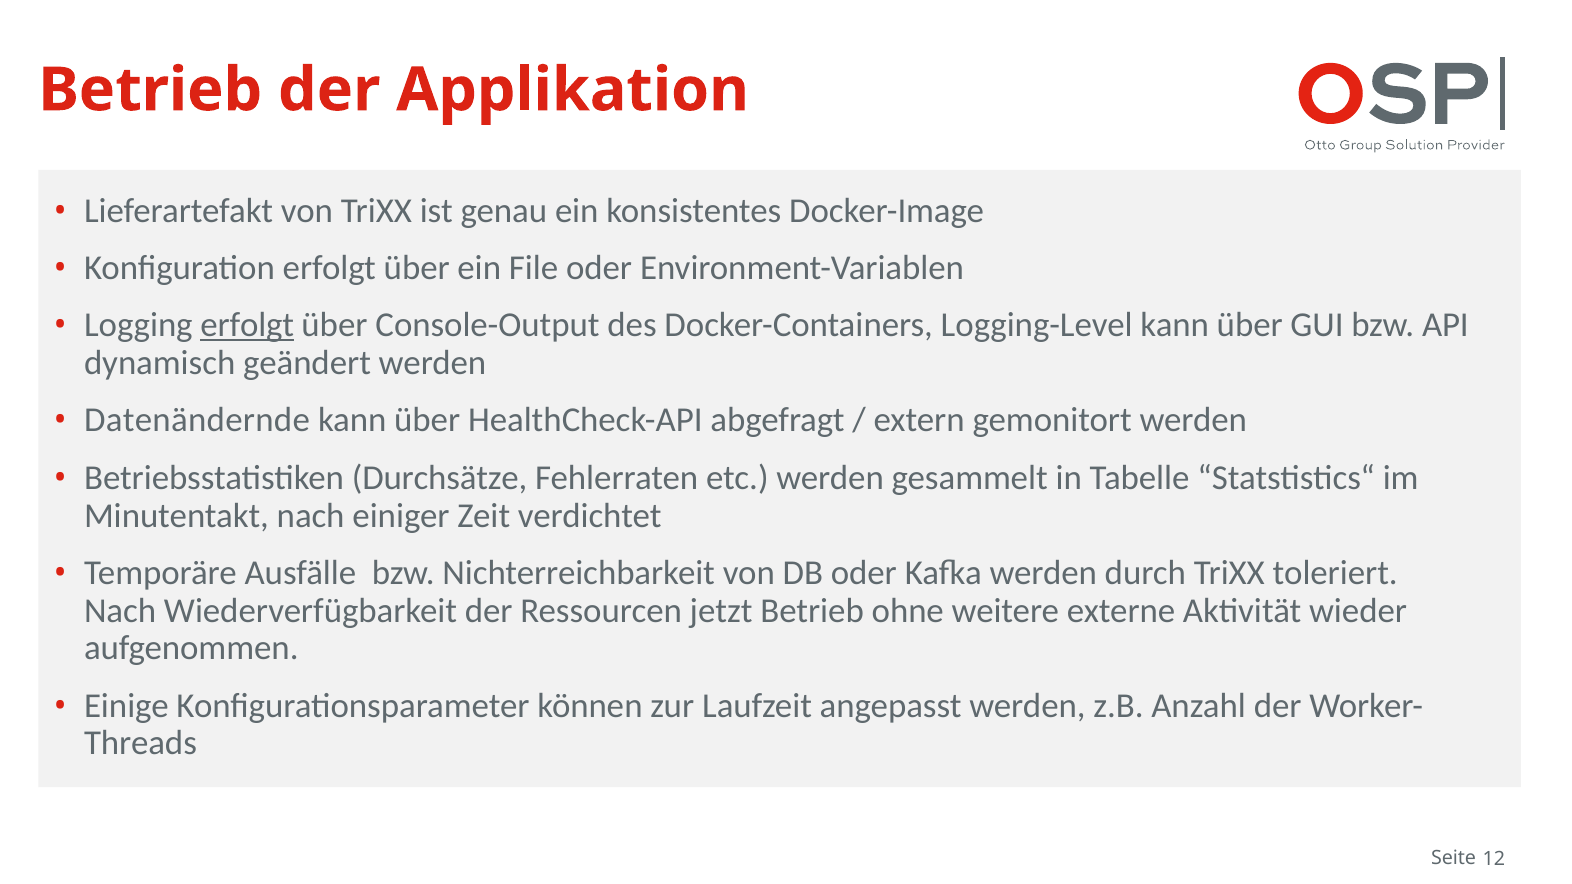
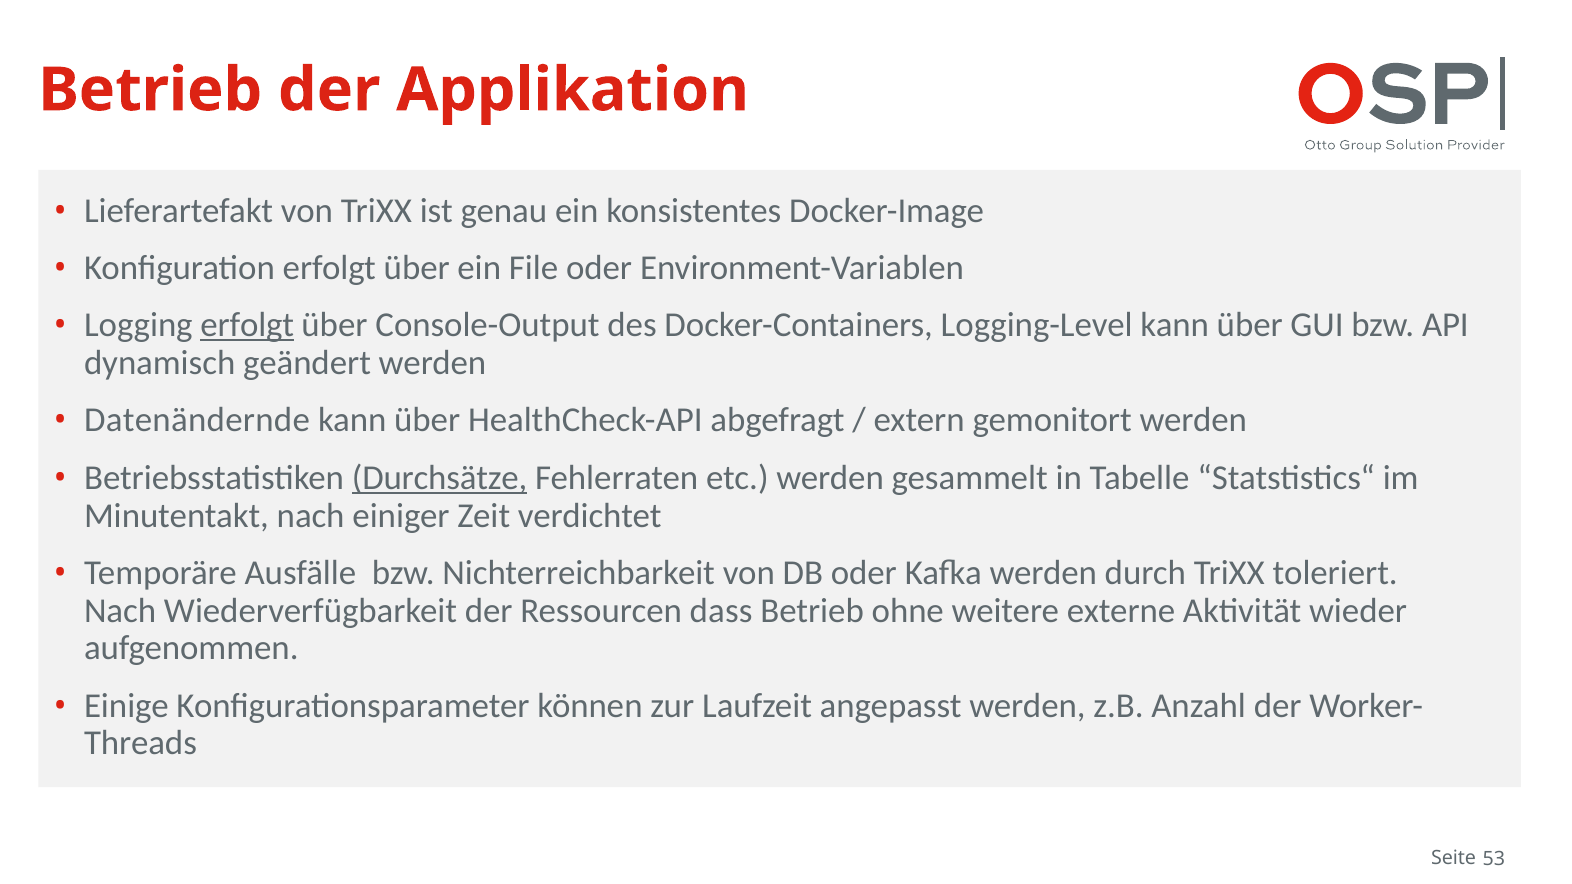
Durchsätze underline: none -> present (440, 478)
jetzt: jetzt -> dass (721, 611)
12: 12 -> 53 (1494, 859)
